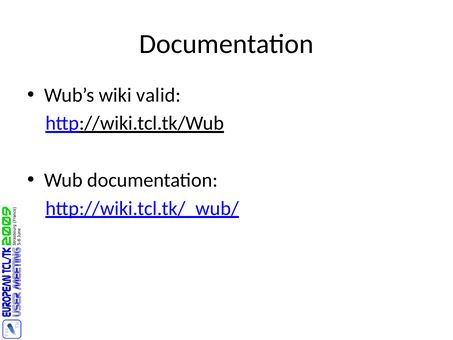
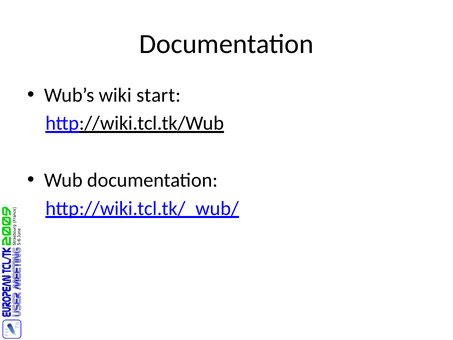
valid: valid -> start (159, 95)
